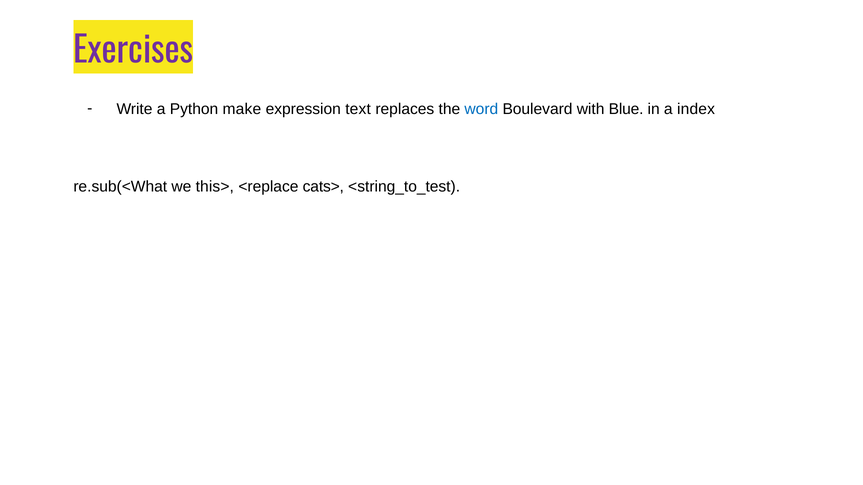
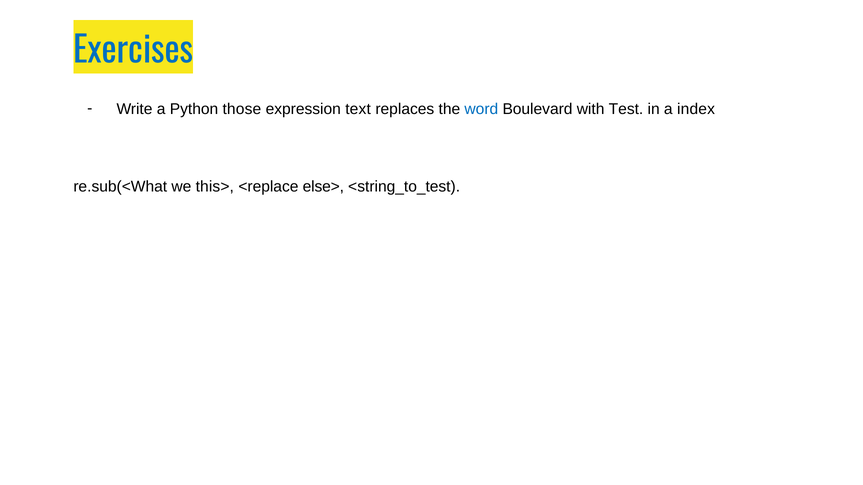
Exercises colour: purple -> blue (133, 51)
make: make -> those (242, 109)
Blue: Blue -> Test (626, 109)
cats>: cats> -> else> (323, 187)
